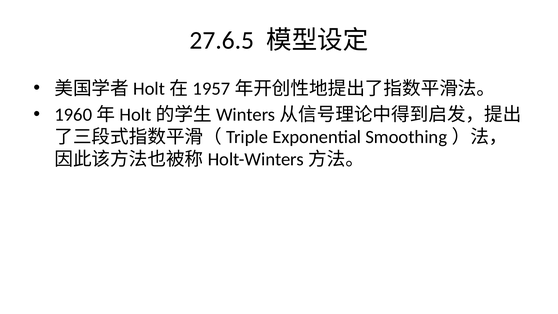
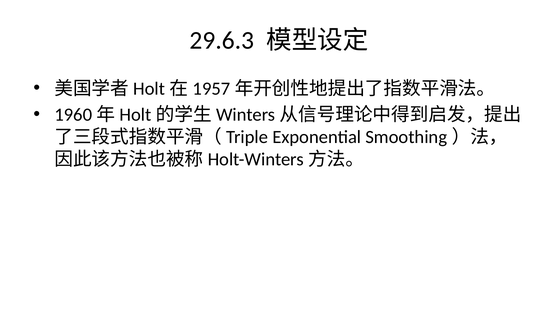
27.6.5: 27.6.5 -> 29.6.3 (222, 40)
